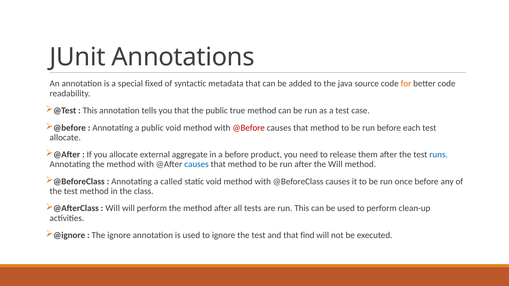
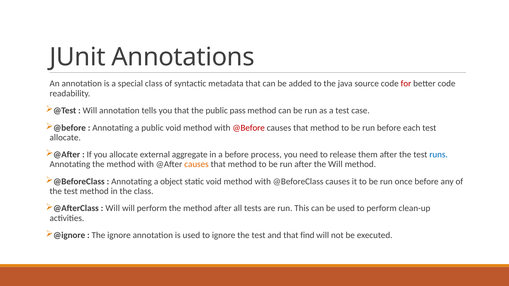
special fixed: fixed -> class (154, 84)
for colour: orange -> red (406, 84)
This: This -> Will (90, 111)
true: true -> pass (238, 111)
product: product -> process (266, 155)
causes colour: blue -> orange (196, 164)
called: called -> object (171, 182)
